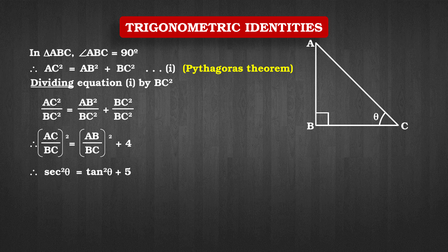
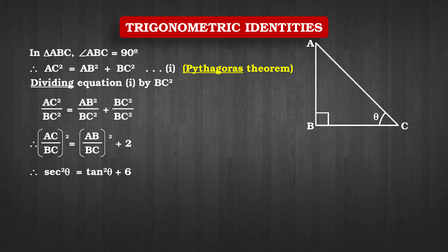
Pythagoras underline: none -> present (213, 69)
4: 4 -> 2 (128, 144)
5: 5 -> 6 (128, 172)
